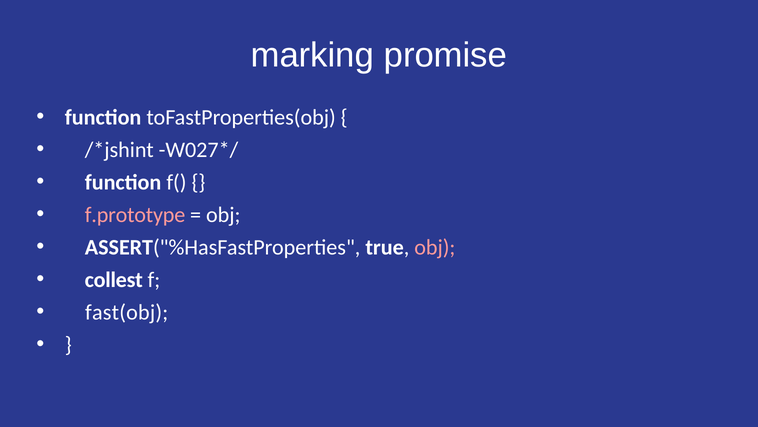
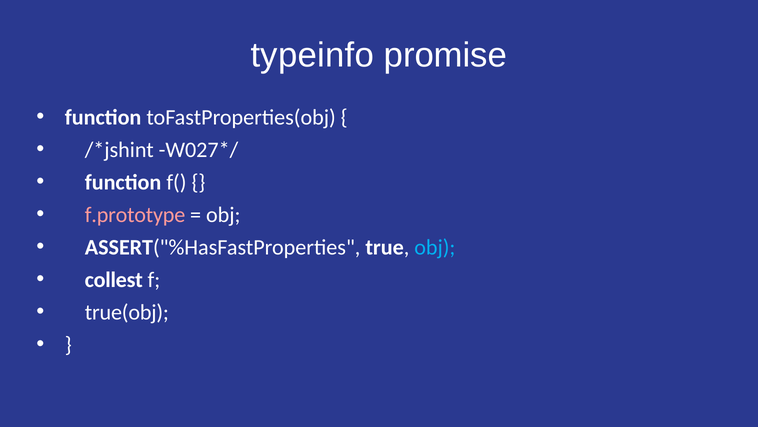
marking: marking -> typeinfo (312, 55)
obj colour: pink -> light blue (435, 247)
fast(obj: fast(obj -> true(obj (127, 312)
